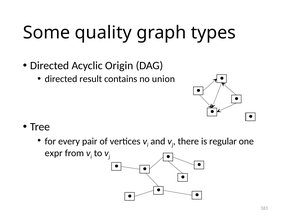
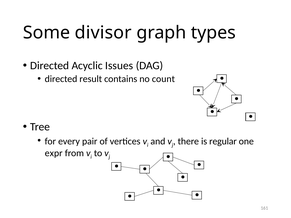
quality: quality -> divisor (103, 33)
Origin: Origin -> Issues (119, 66)
union: union -> count (163, 79)
